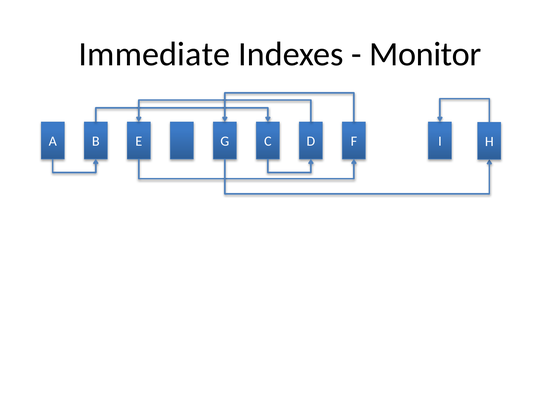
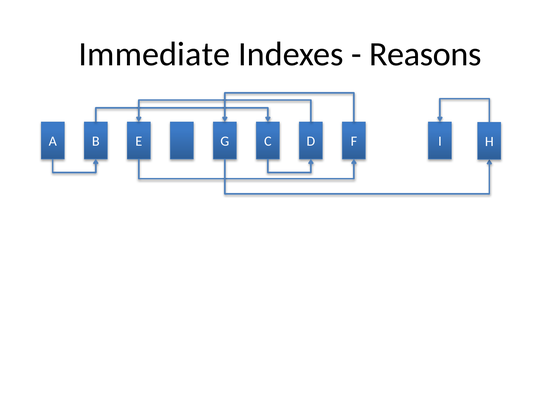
Monitor: Monitor -> Reasons (425, 54)
